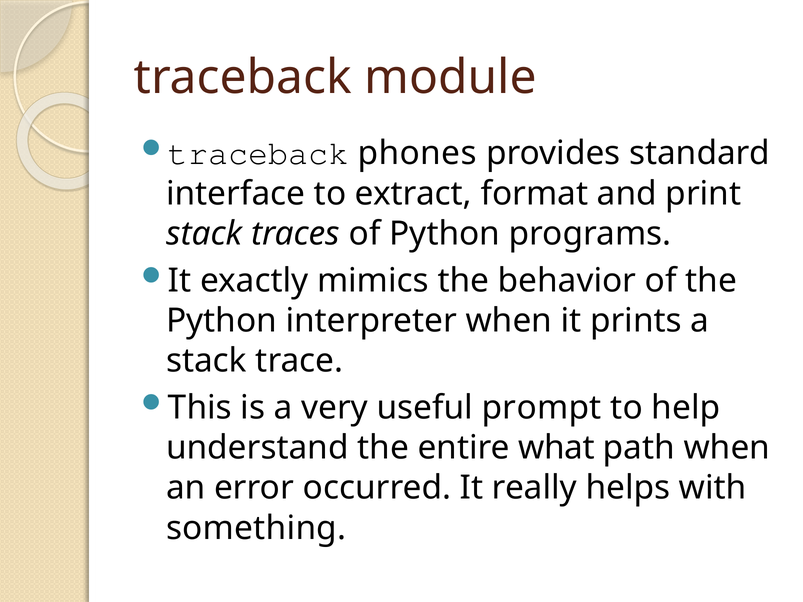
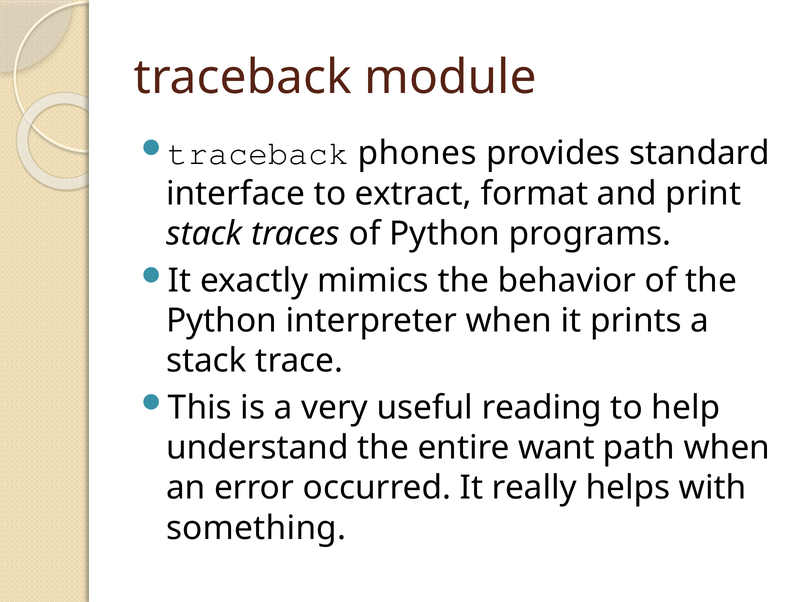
prompt: prompt -> reading (542, 408)
what: what -> want (556, 448)
